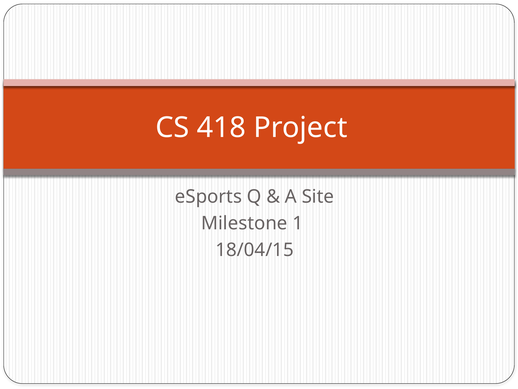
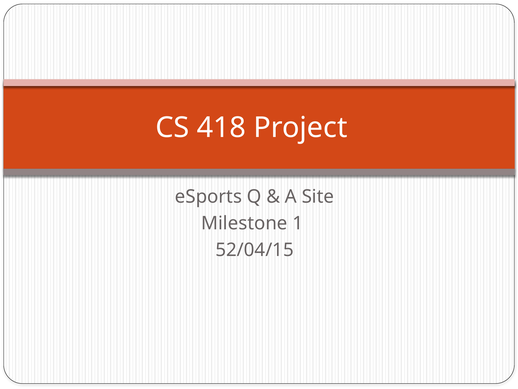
18/04/15: 18/04/15 -> 52/04/15 (255, 250)
